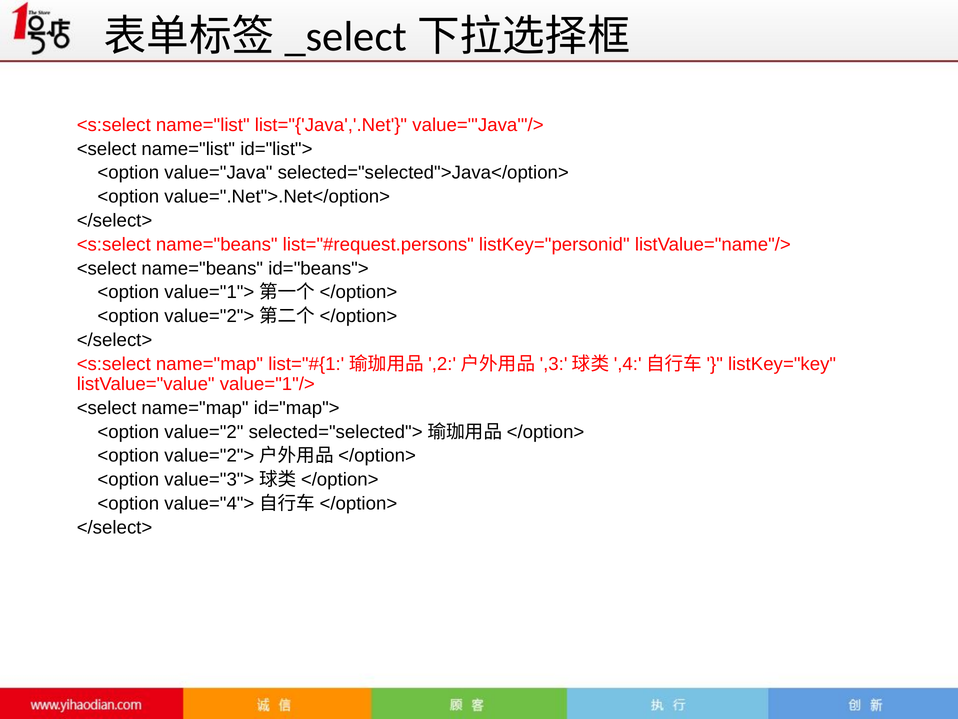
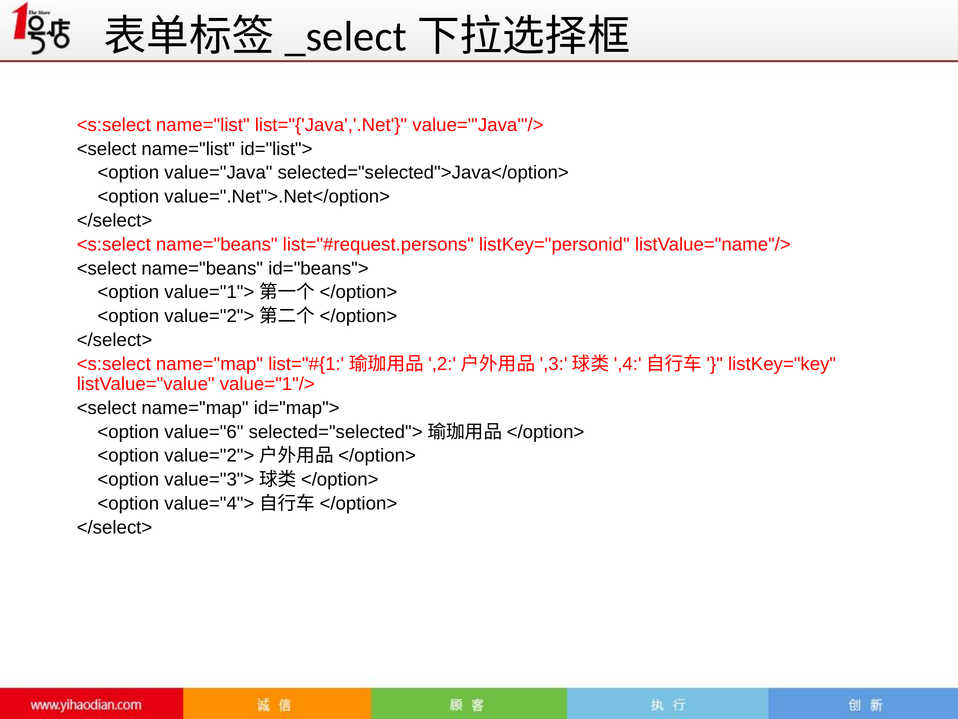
value="2: value="2 -> value="6 (204, 432)
